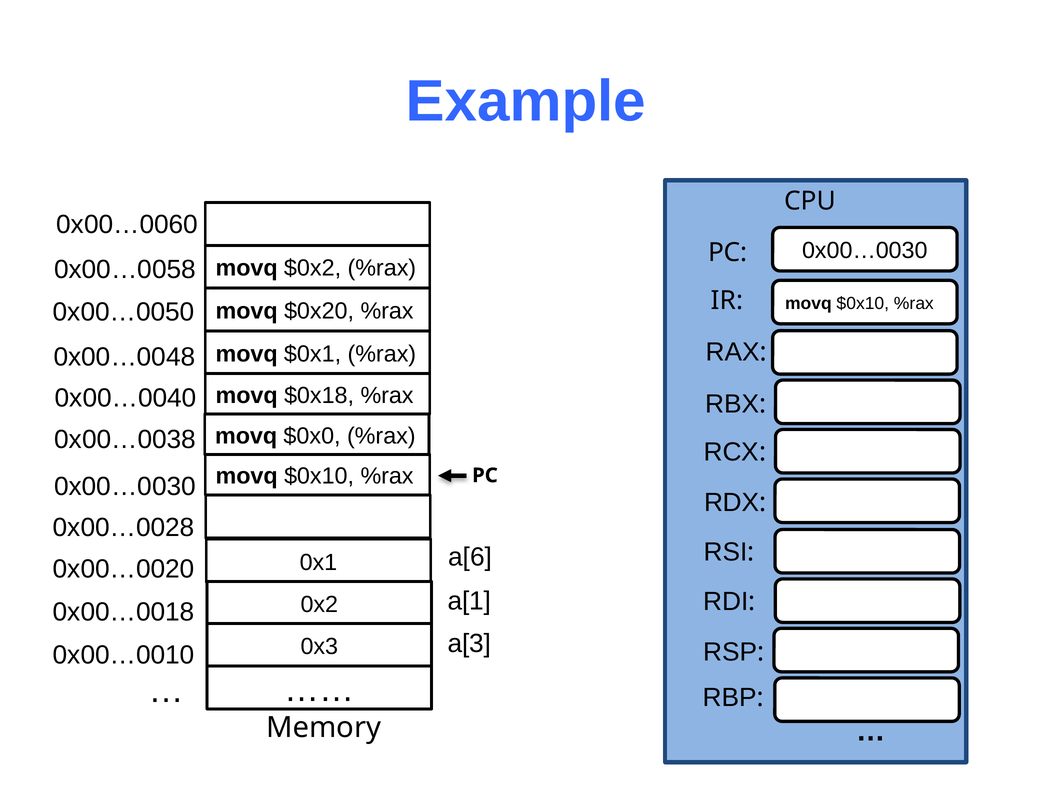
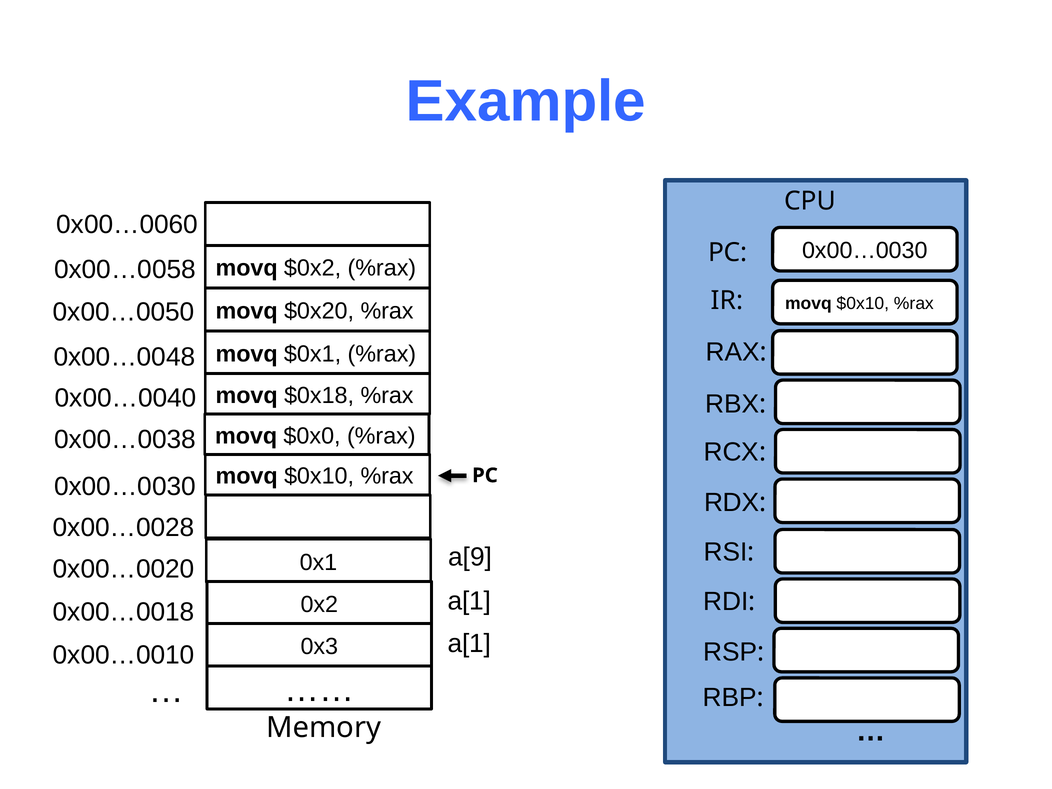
a[6: a[6 -> a[9 (470, 557)
a[3: a[3 -> a[1 (469, 643)
